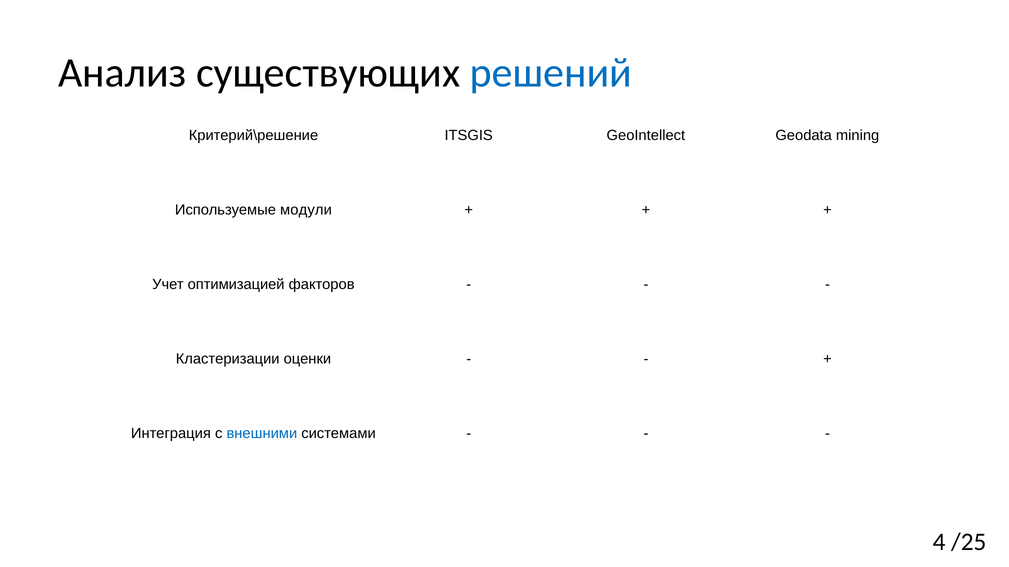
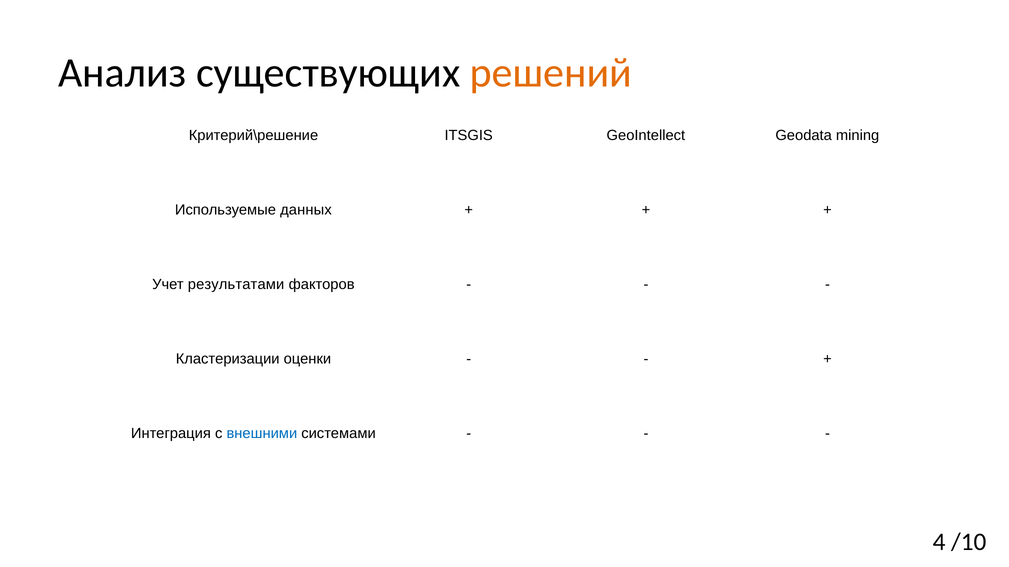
решений colour: blue -> orange (551, 73)
модули: модули -> данных (306, 210)
оптимизацией: оптимизацией -> результатами (236, 284)
/25: /25 -> /10 (969, 543)
